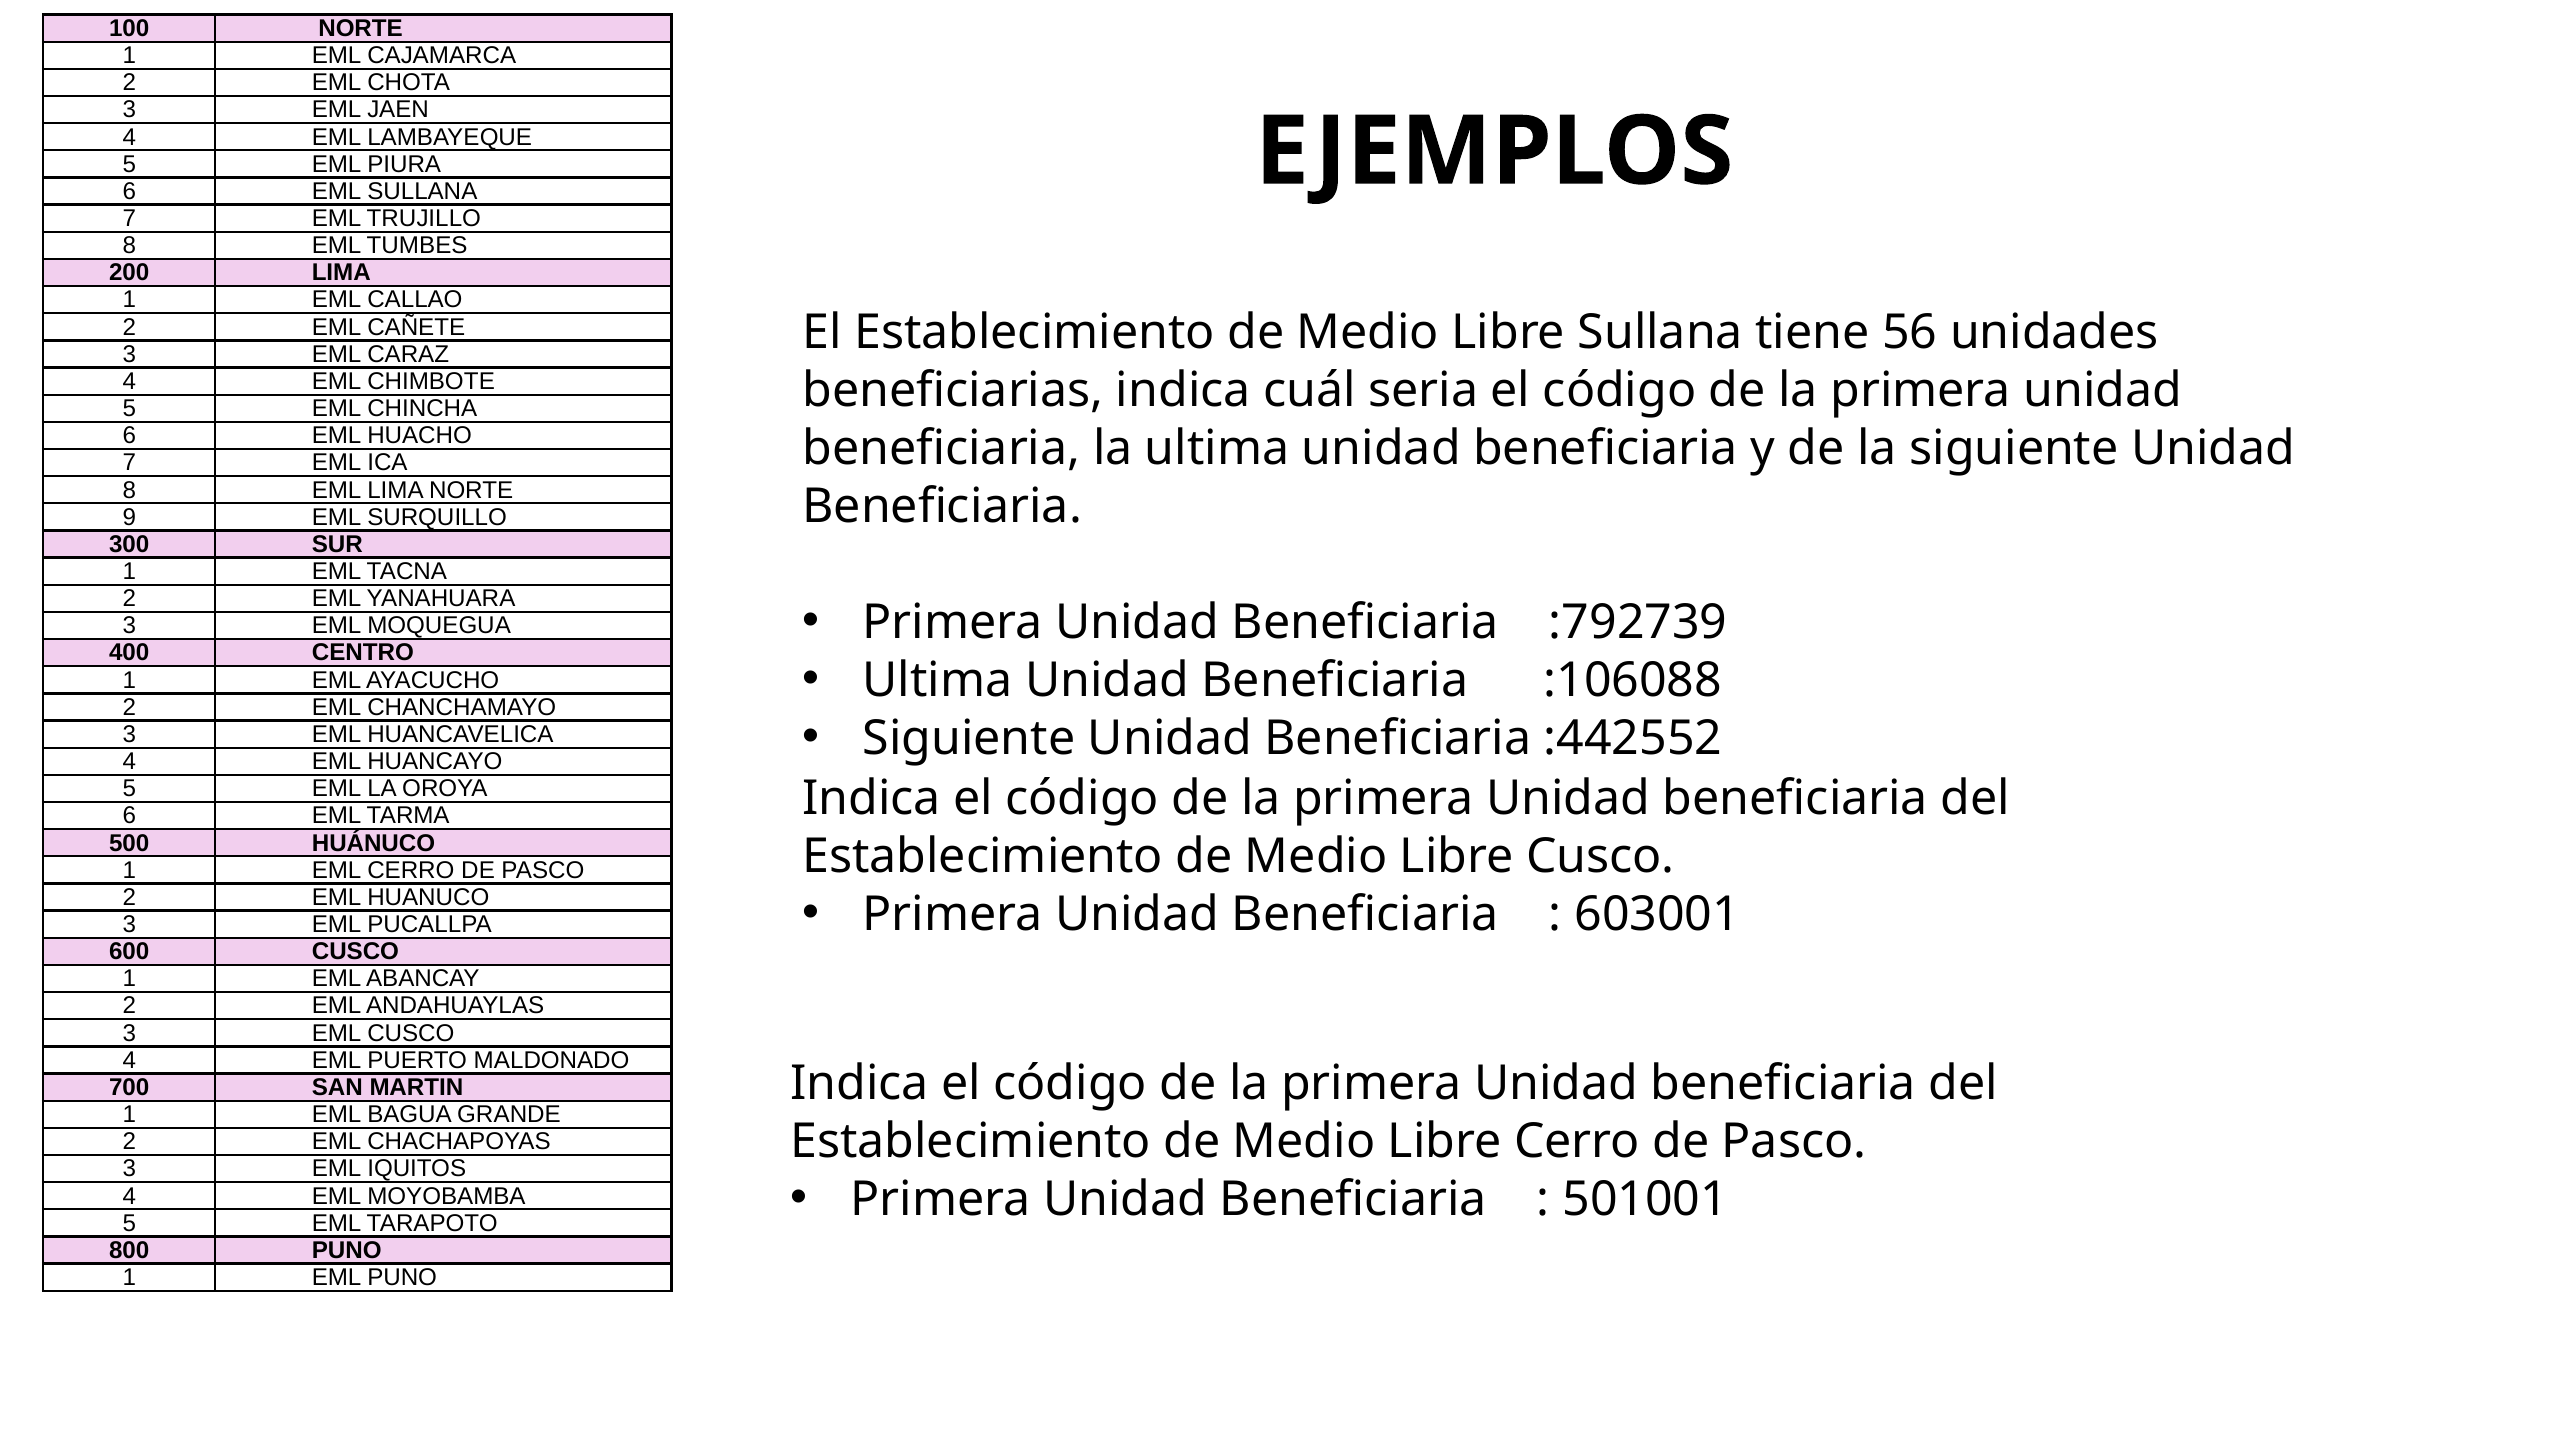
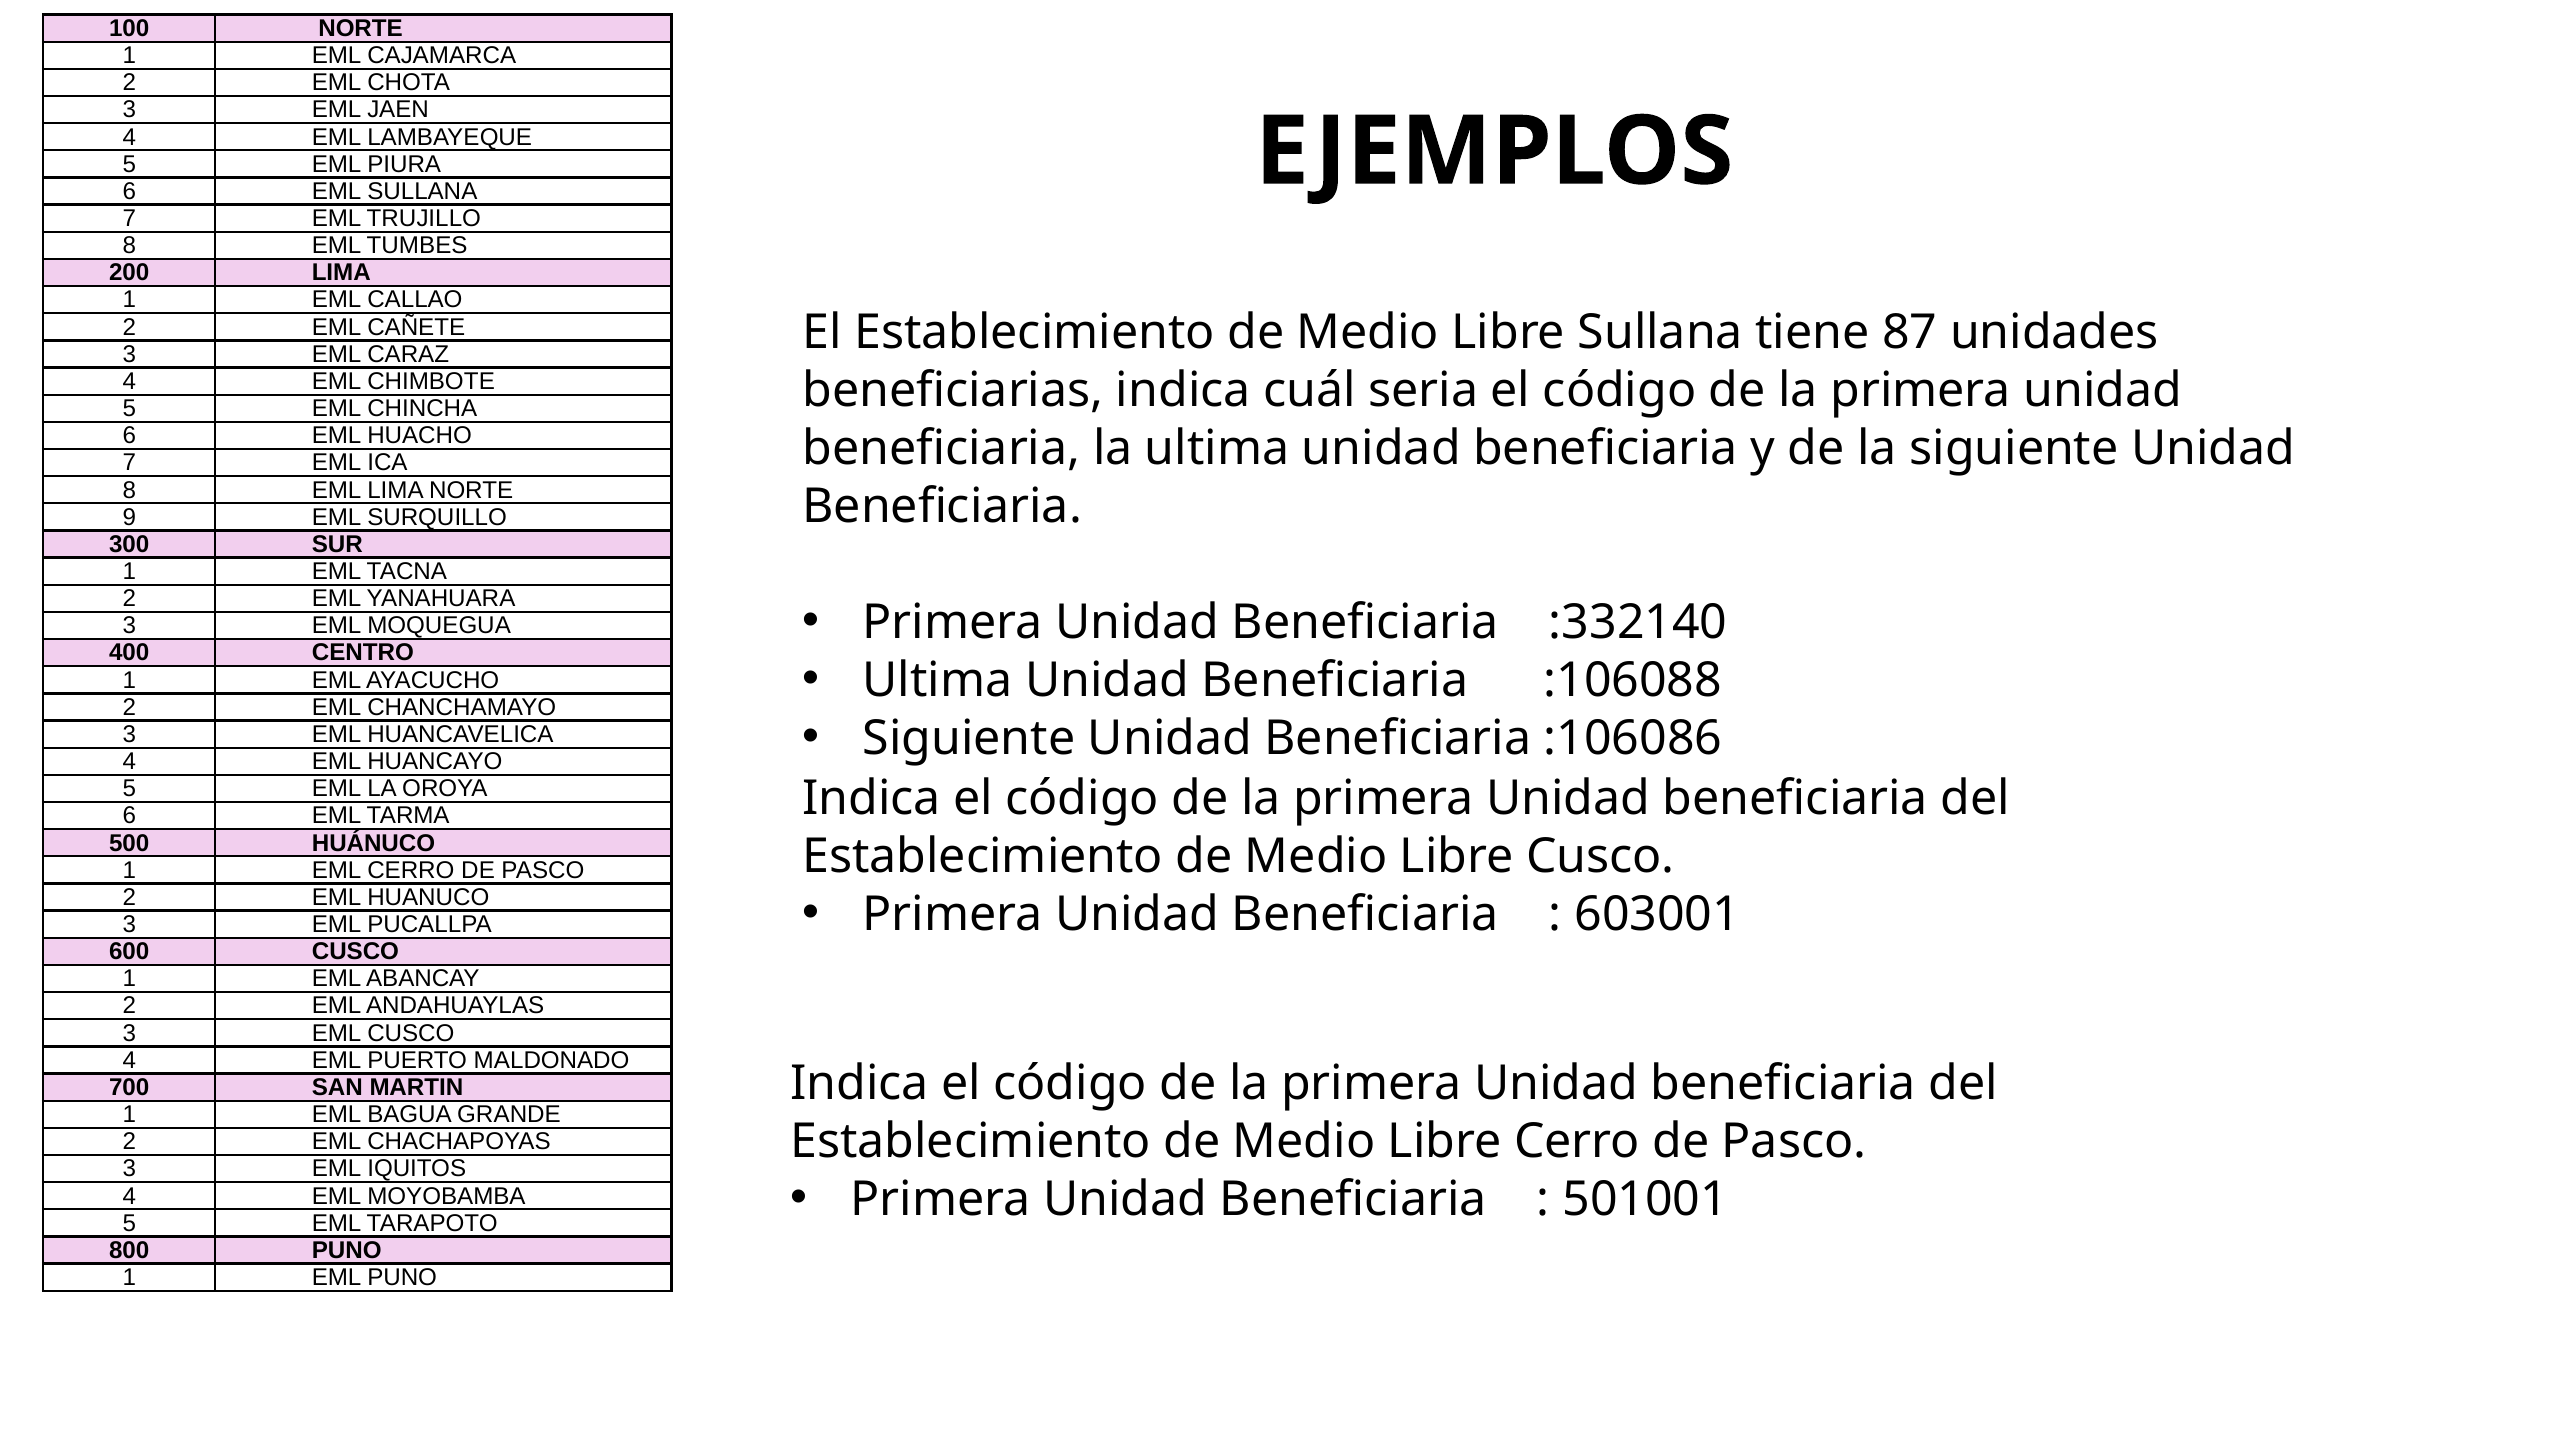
56: 56 -> 87 (1910, 333)
:792739: :792739 -> :332140 (1638, 622)
:442552: :442552 -> :106086 (1633, 738)
